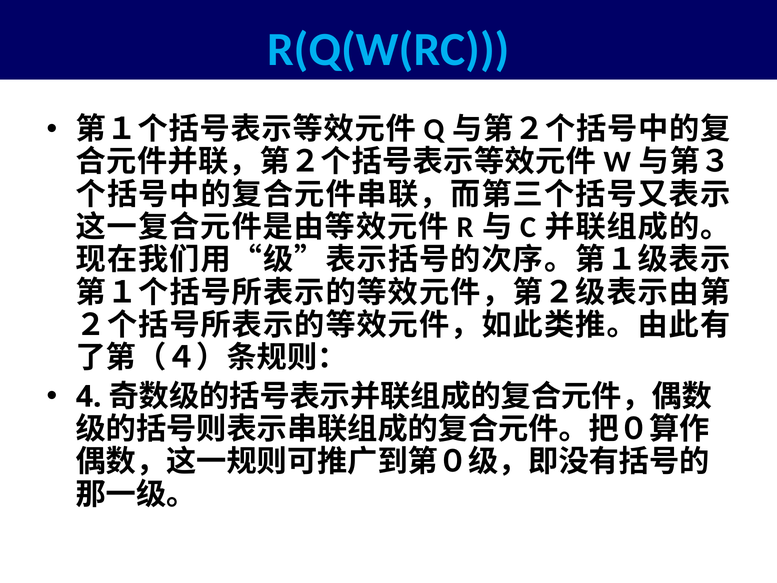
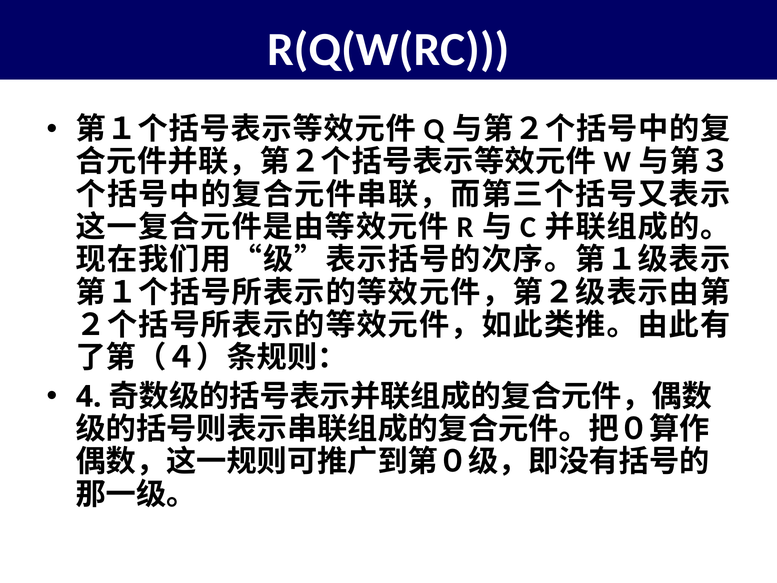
R(Q(W(RC colour: light blue -> white (388, 49)
